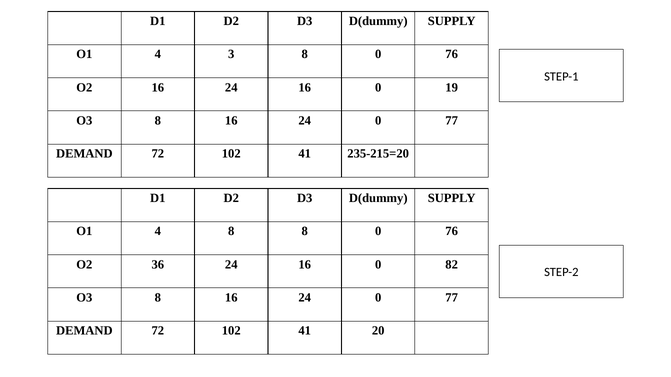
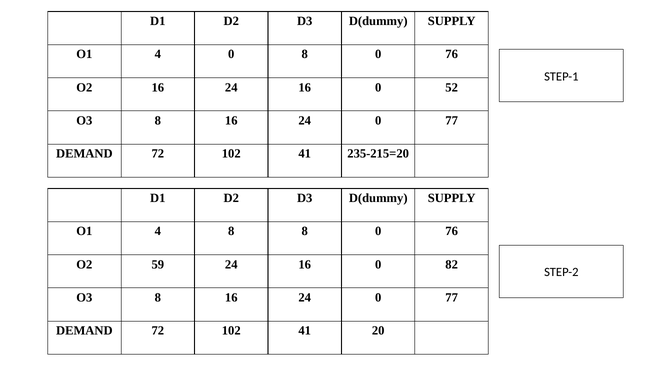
4 3: 3 -> 0 (231, 54)
19: 19 -> 52 (452, 87)
36: 36 -> 59 (158, 265)
